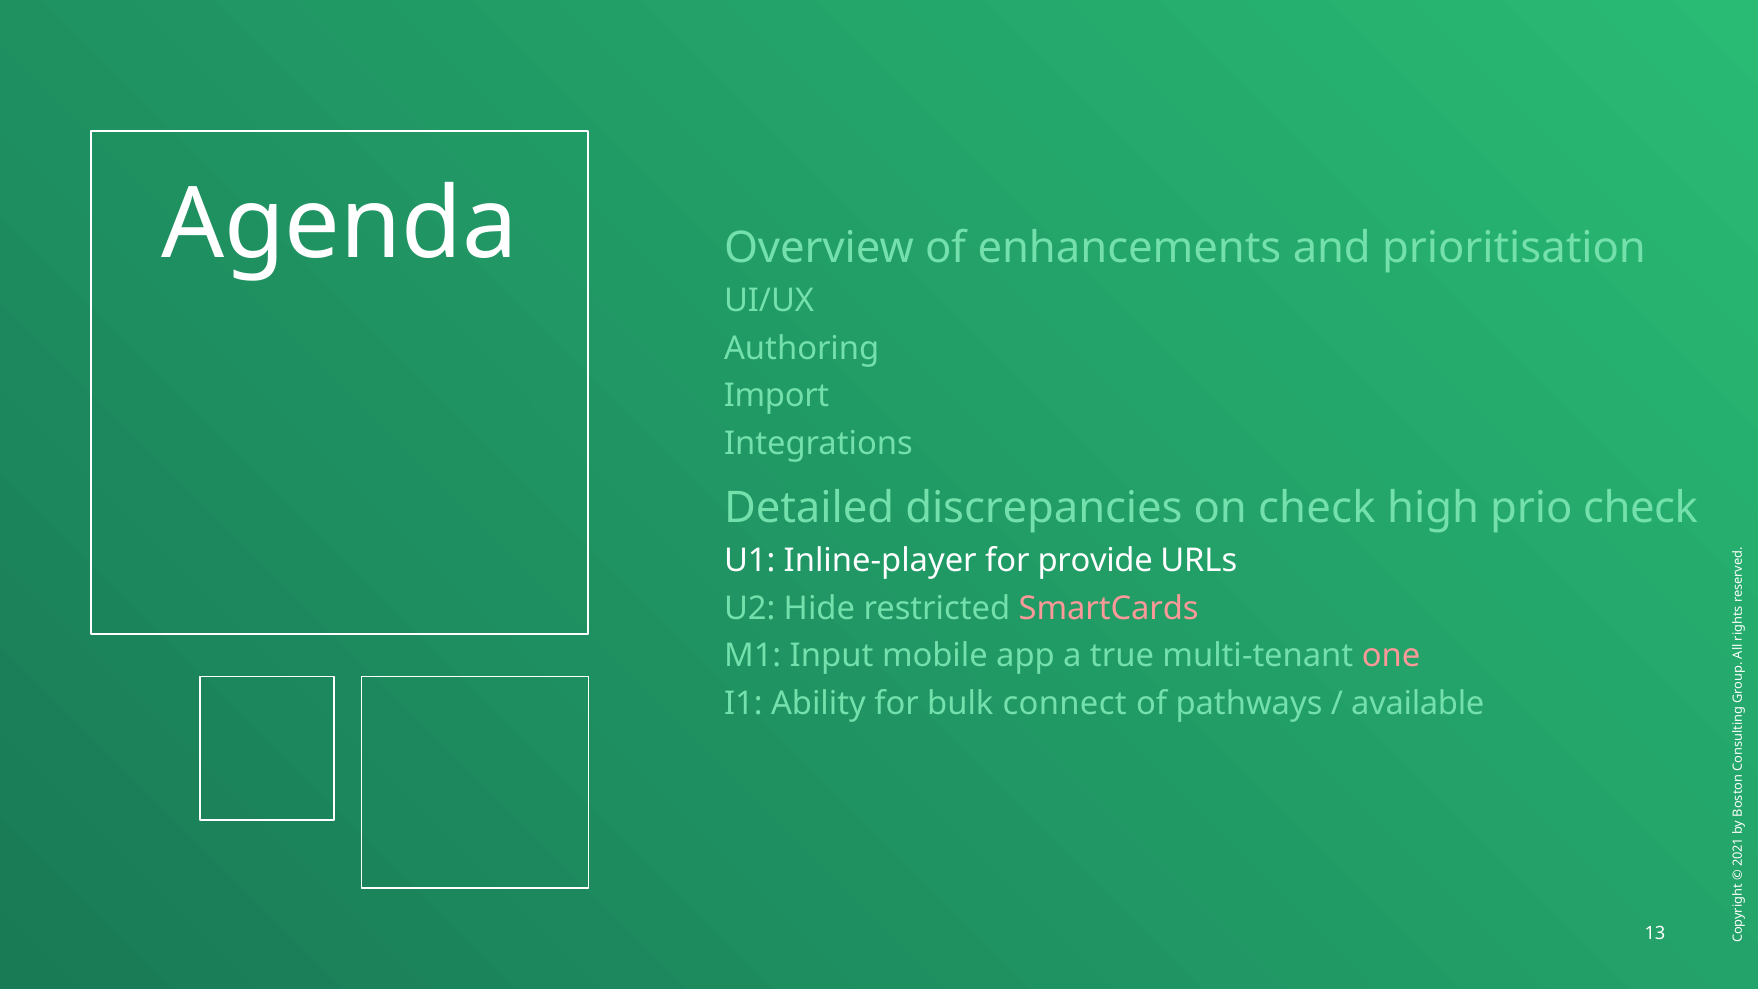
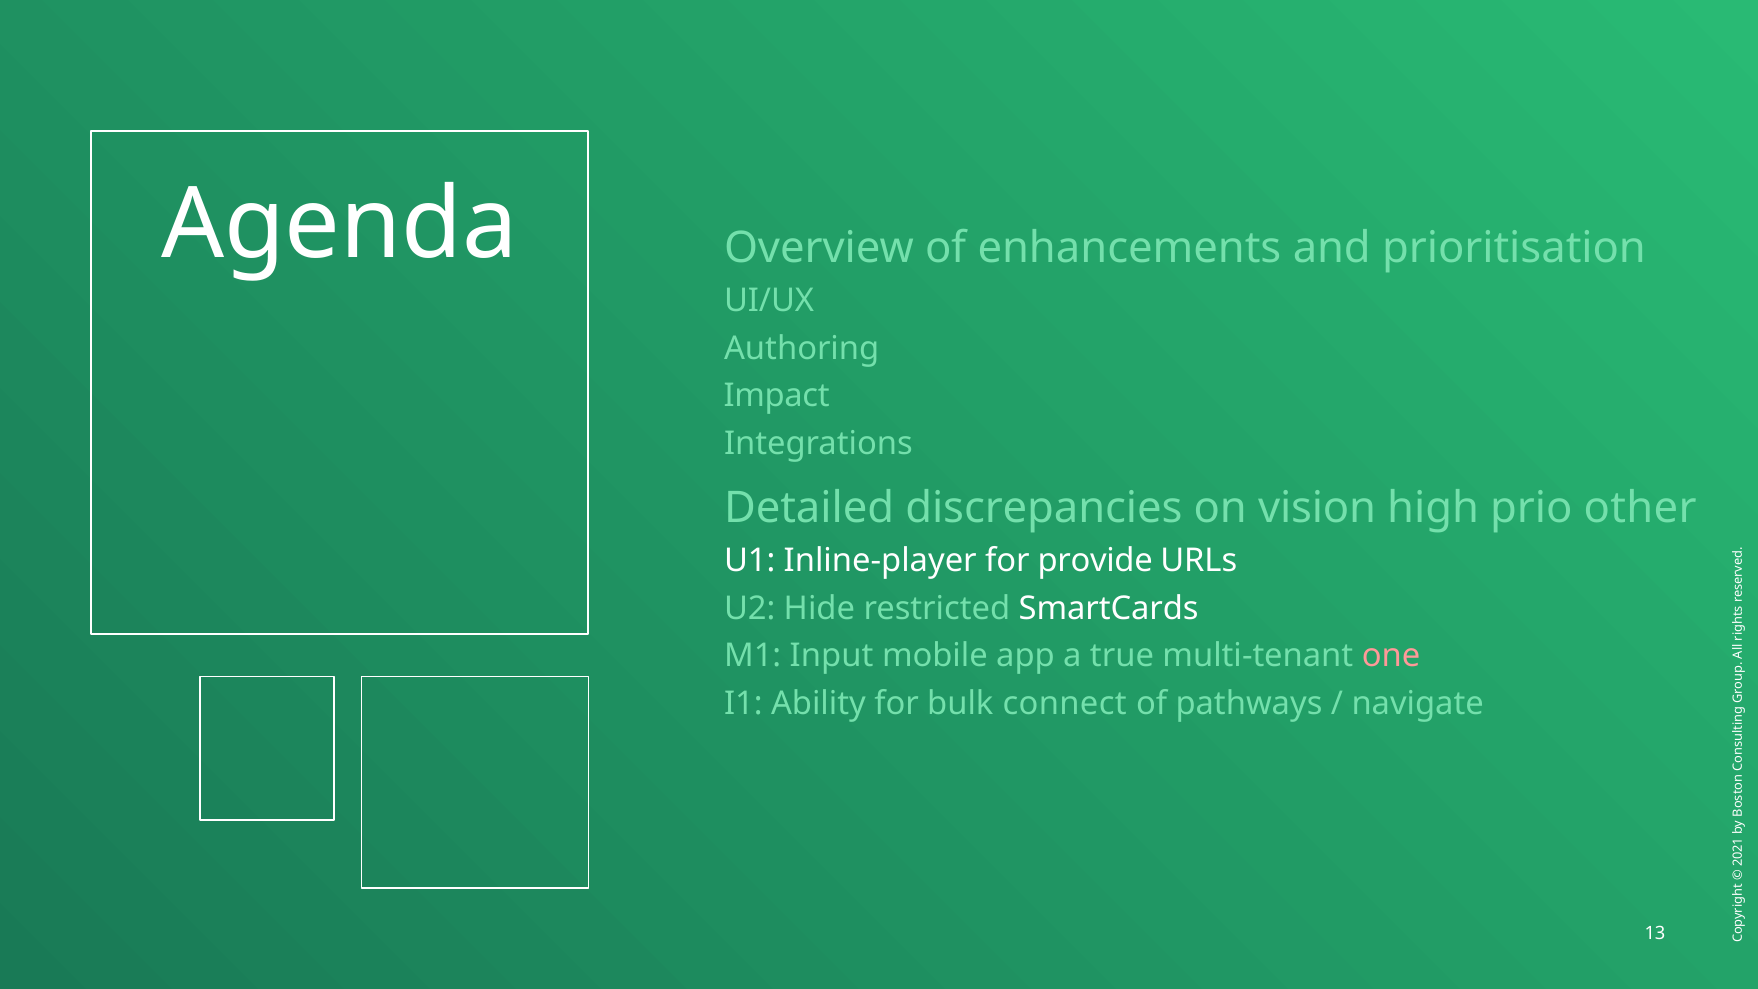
Import: Import -> Impact (777, 396)
on check: check -> vision (1317, 508)
prio check: check -> other (1640, 508)
SmartCards colour: pink -> white (1109, 608)
available: available -> navigate (1418, 703)
